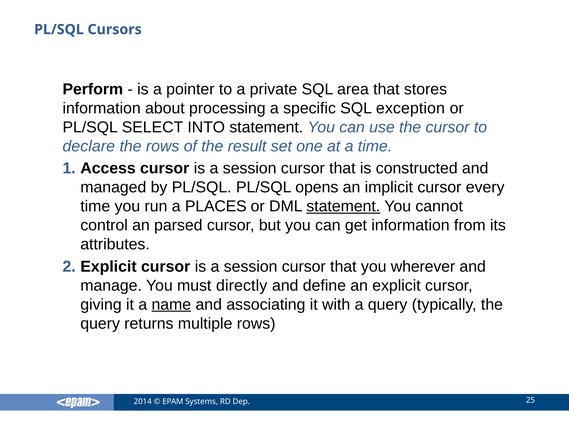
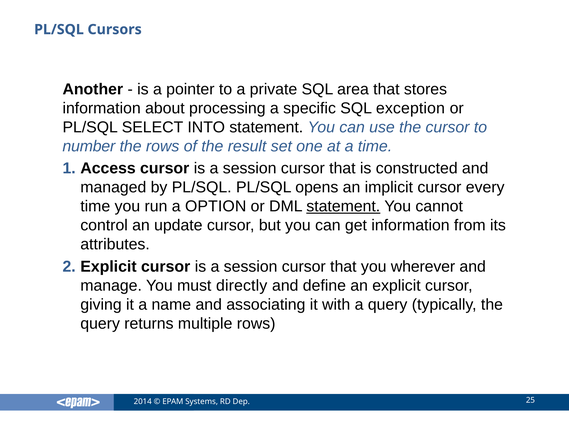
Perform: Perform -> Another (93, 89)
declare: declare -> number (89, 146)
PLACES: PLACES -> OPTION (216, 206)
parsed: parsed -> update (178, 225)
name underline: present -> none (171, 304)
